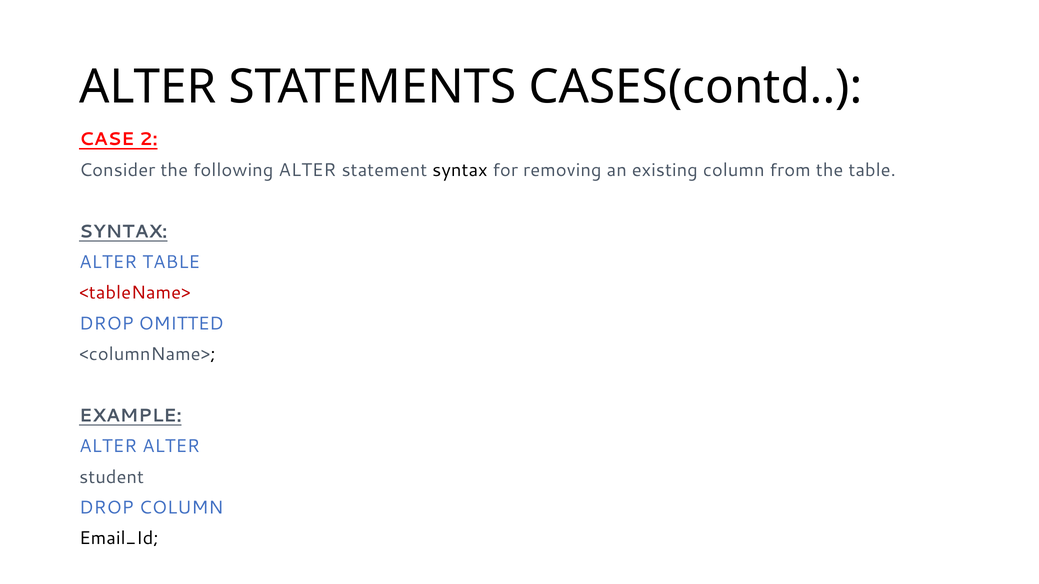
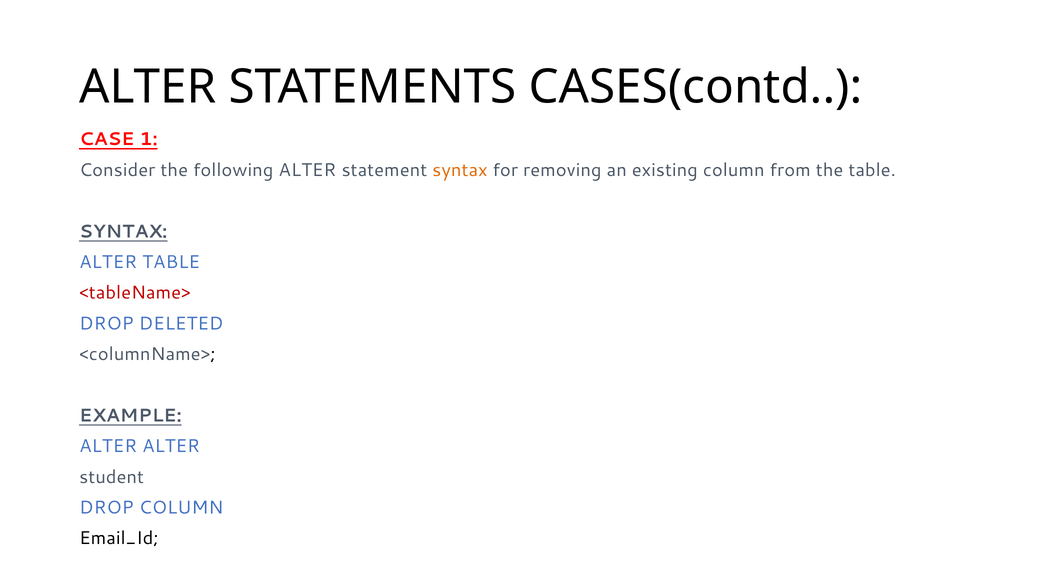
2: 2 -> 1 (149, 140)
syntax colour: black -> orange (460, 170)
OMITTED: OMITTED -> DELETED (181, 324)
